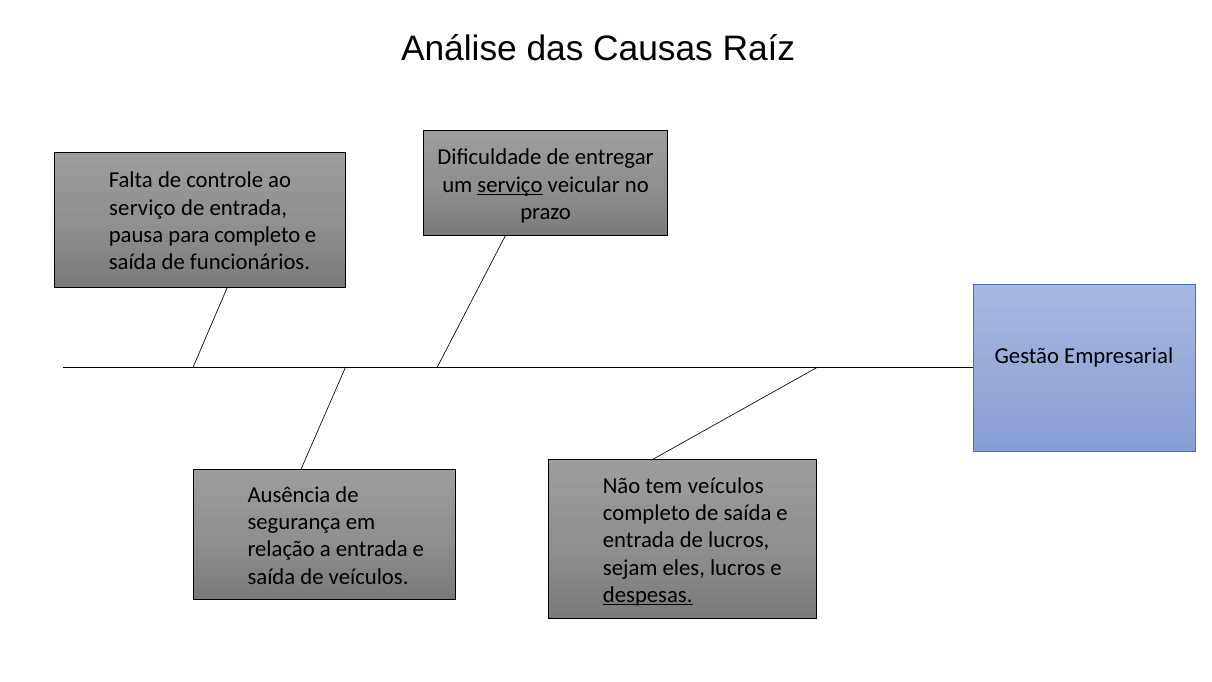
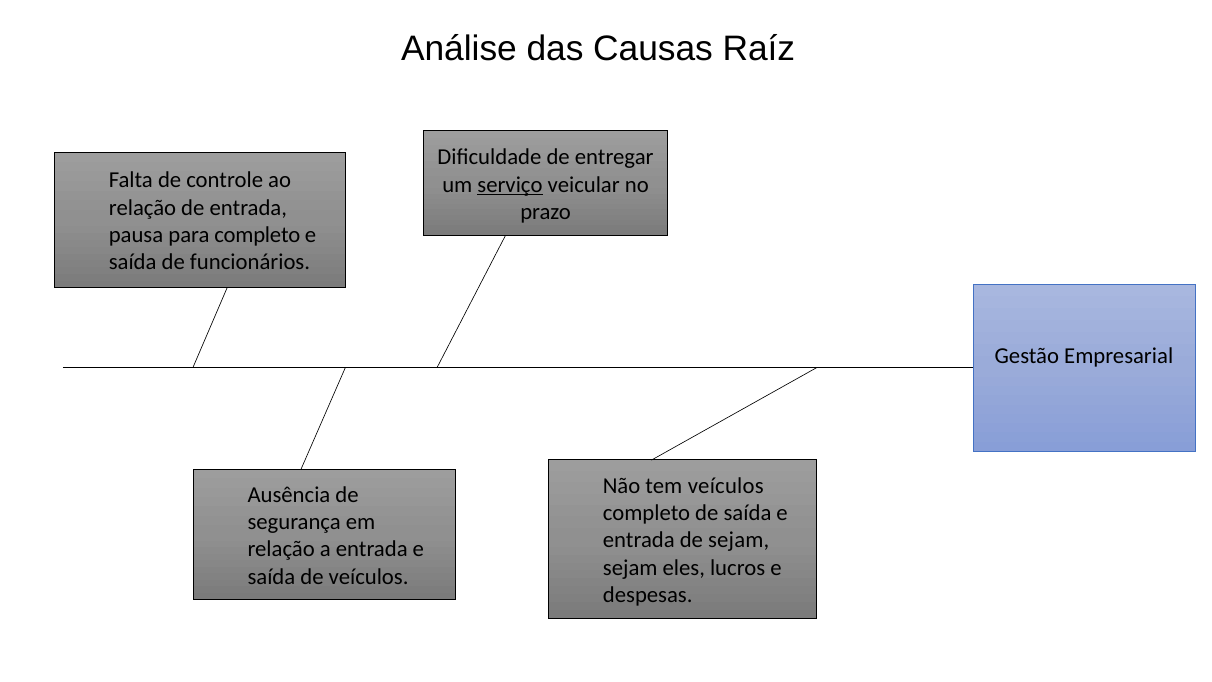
serviço: serviço -> relação (143, 208)
de lucros: lucros -> sejam (739, 540)
despesas underline: present -> none (648, 595)
